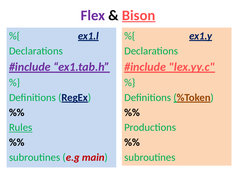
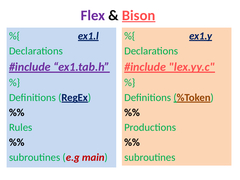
Rules underline: present -> none (21, 127)
